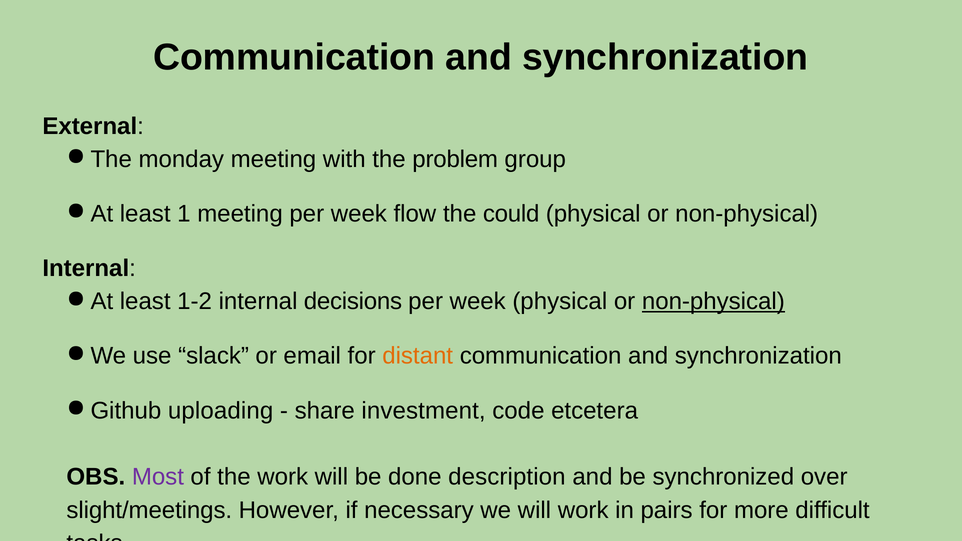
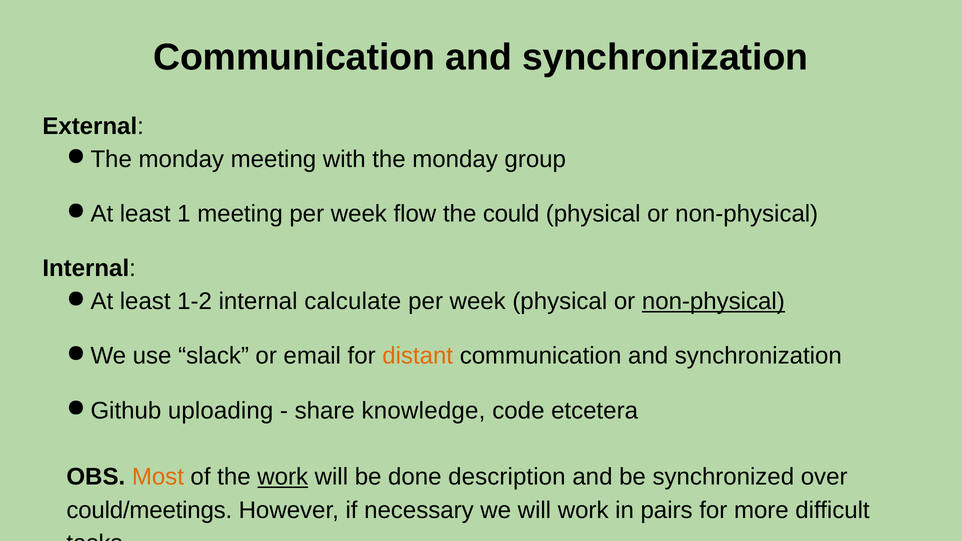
the problem: problem -> monday (455, 159)
decisions: decisions -> calculate (353, 302)
investment: investment -> knowledge (423, 411)
Most colour: purple -> orange (158, 477)
work underline: none -> present (283, 477)
slight/meetings: slight/meetings -> could/meetings (149, 510)
